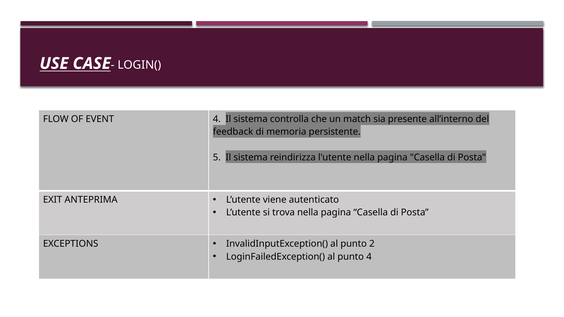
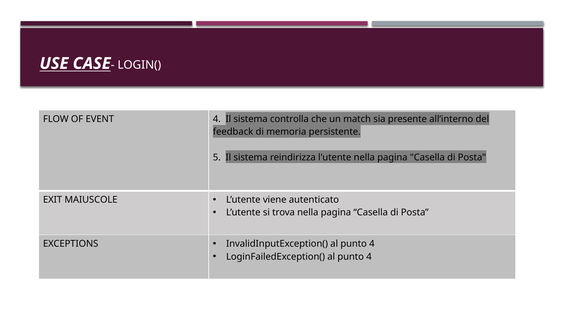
ANTEPRIMA: ANTEPRIMA -> MAIUSCOLE (91, 200)
InvalidInputException( al punto 2: 2 -> 4 (372, 244)
